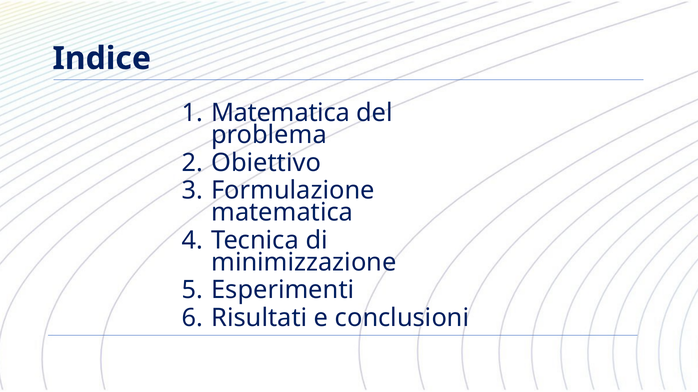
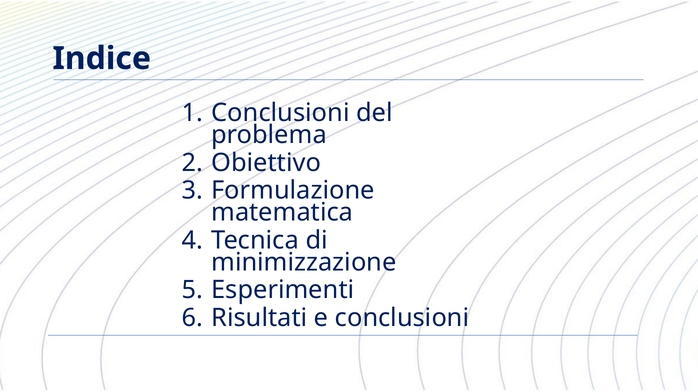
Matematica: Matematica -> Conclusioni (280, 113)
